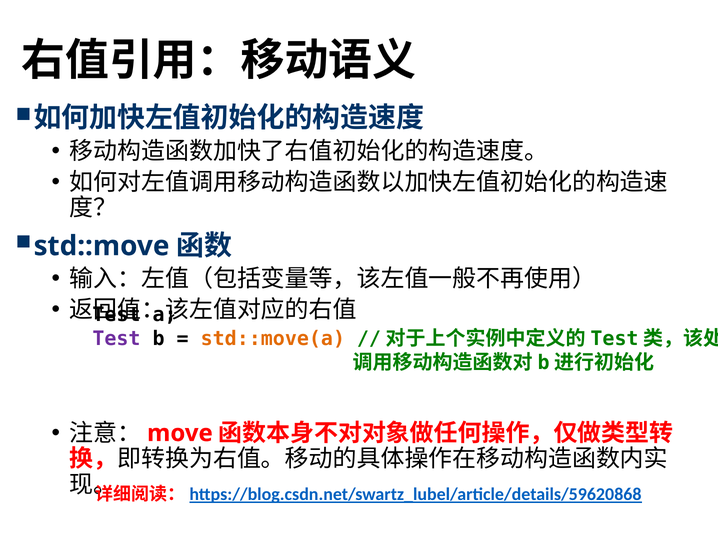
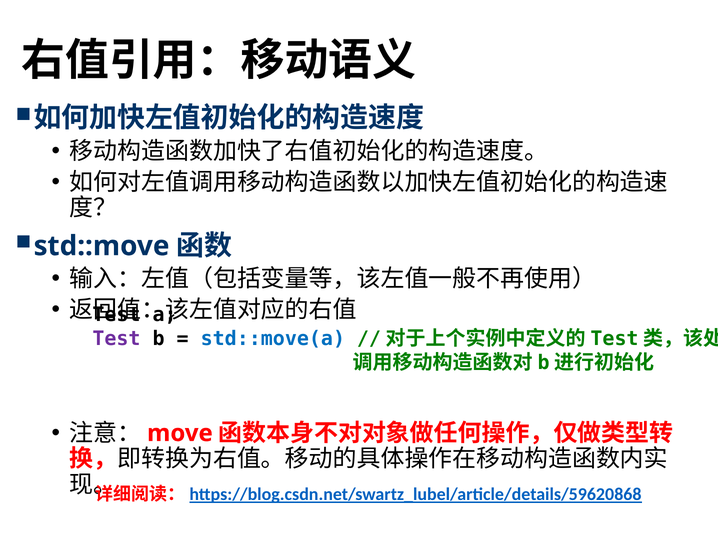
std::move(a colour: orange -> blue (273, 338)
